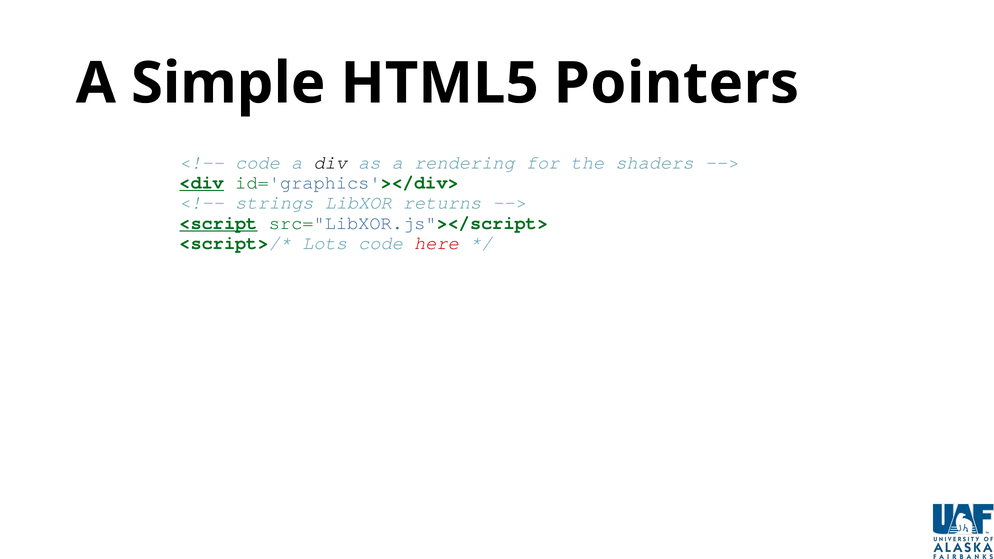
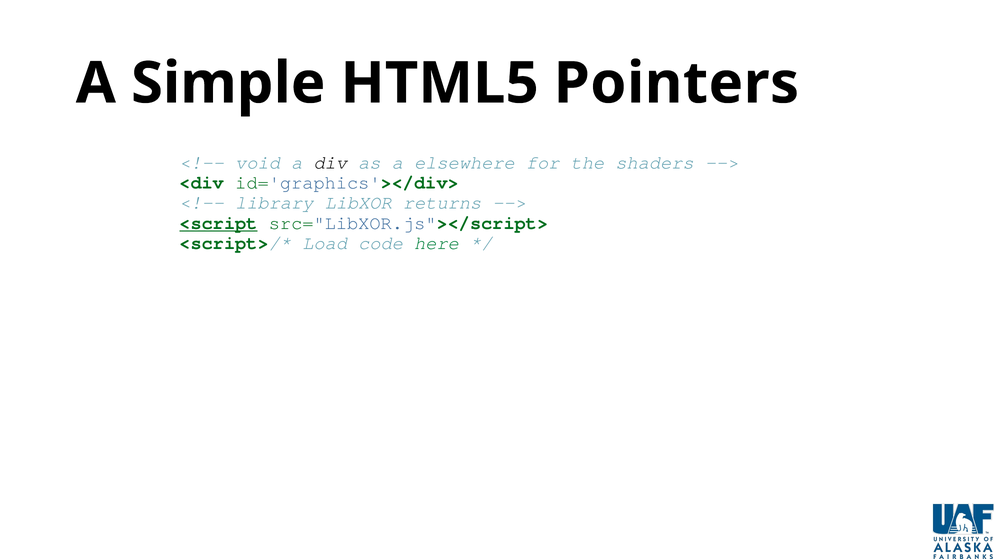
code: code -> void (258, 163)
rendering: rendering -> elsewhere (464, 163)
<div underline: present -> none (202, 183)
strings: strings -> library (274, 203)
Lots: Lots -> Load (325, 243)
here colour: red -> green (437, 243)
